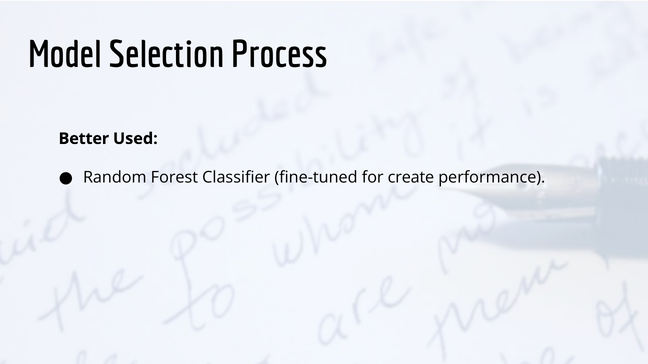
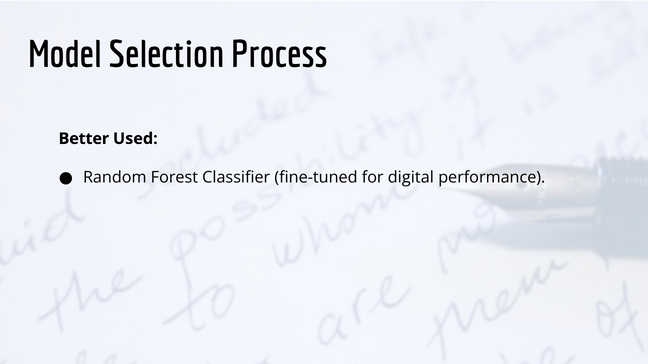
create: create -> digital (411, 178)
